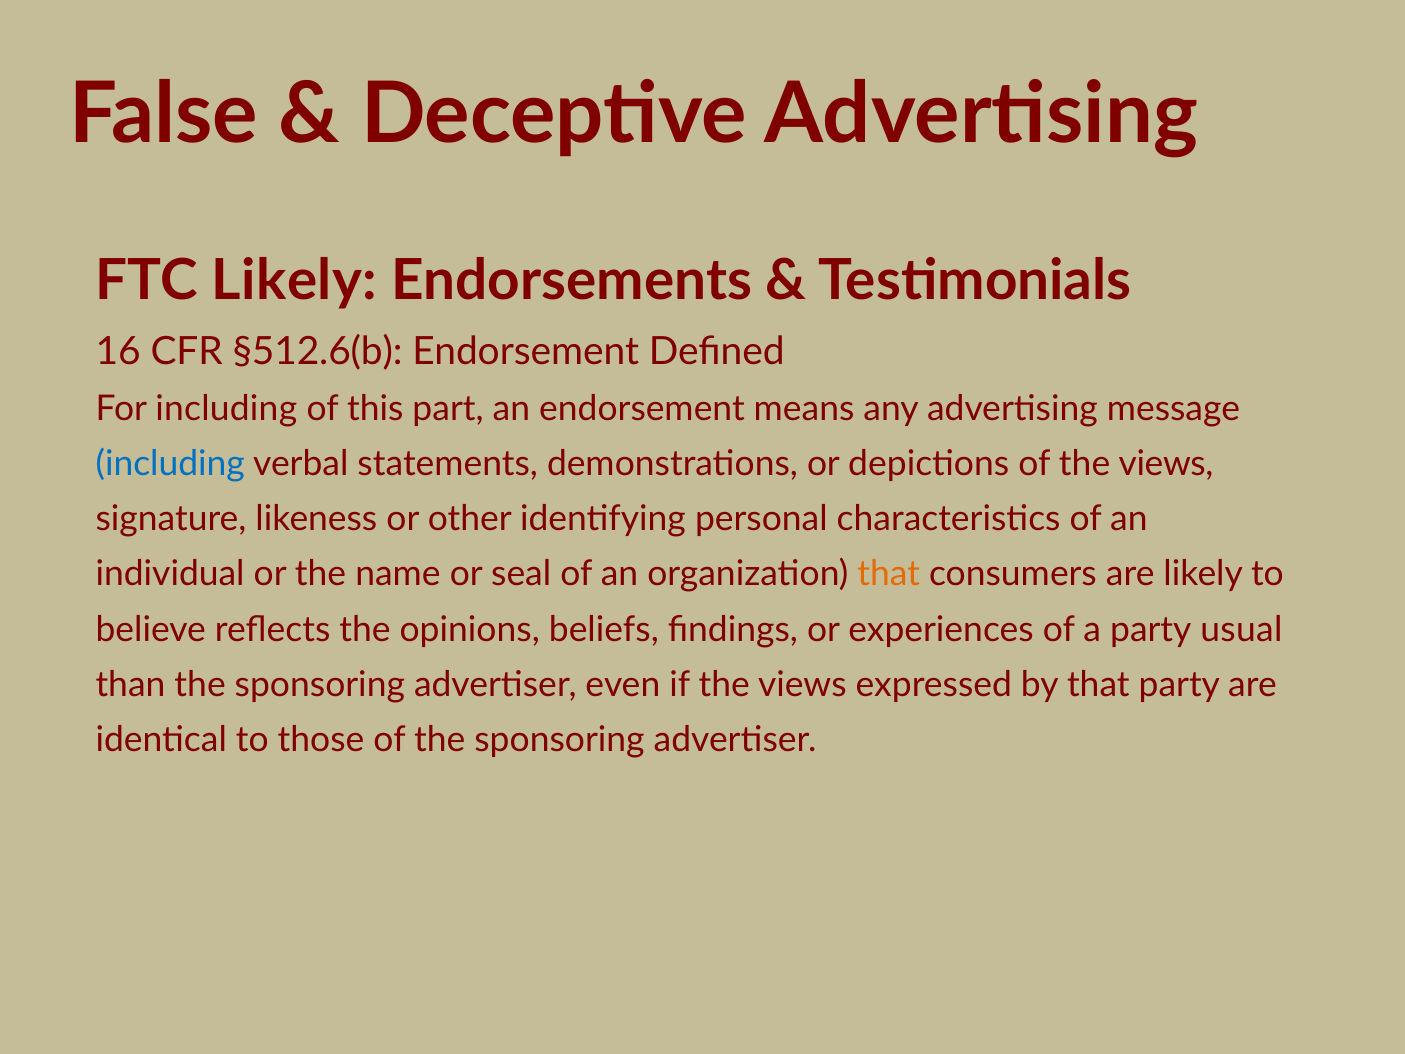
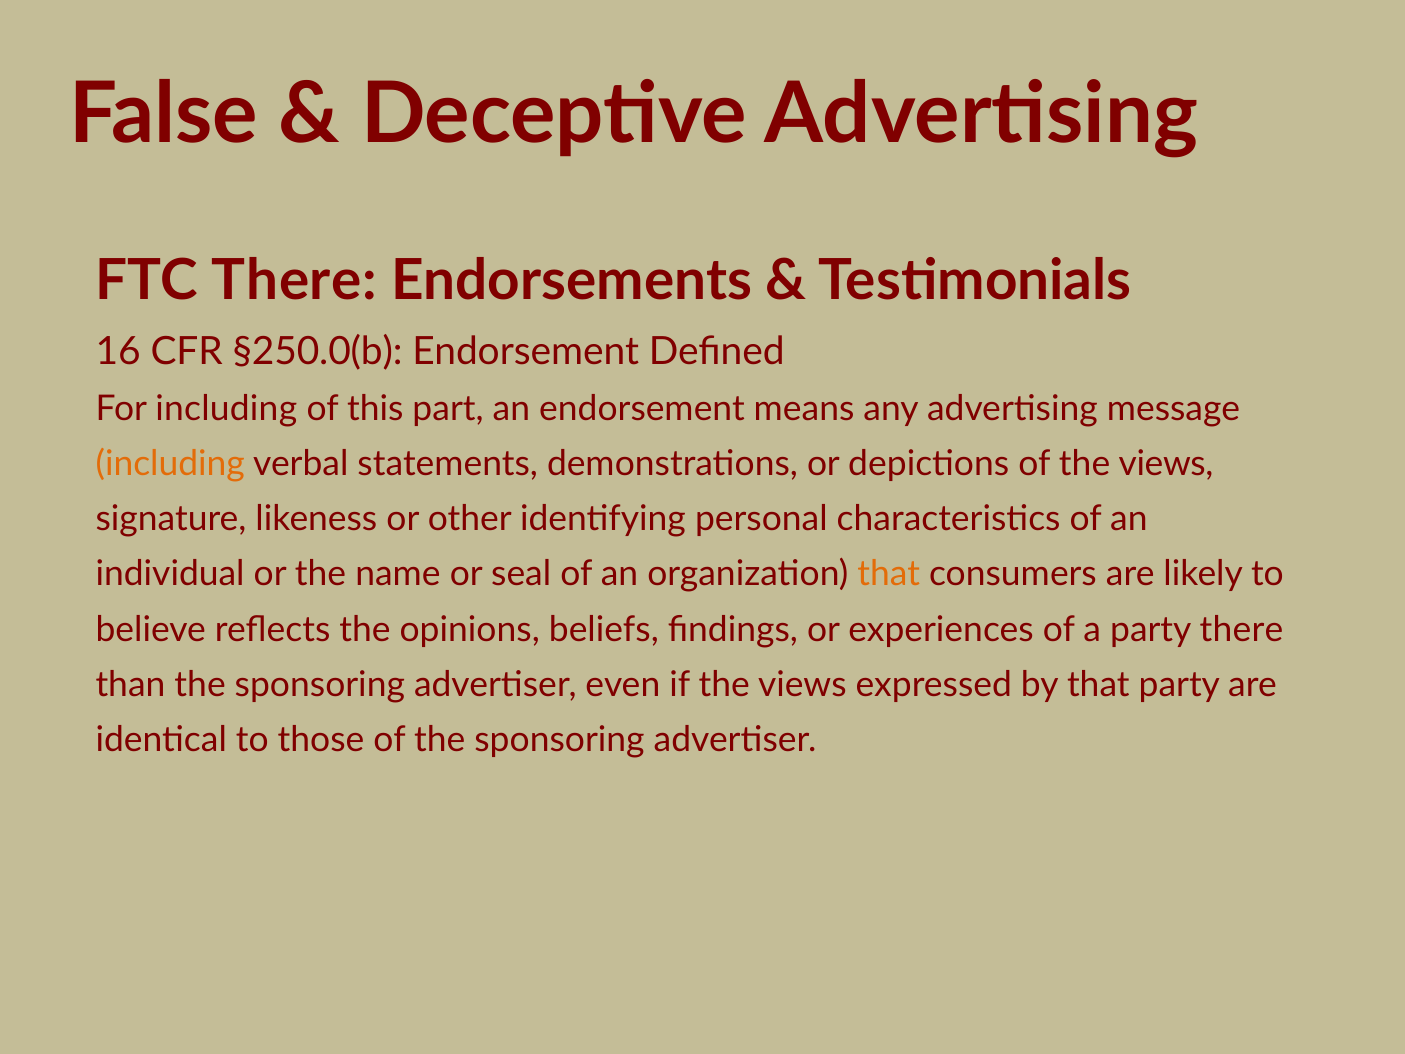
FTC Likely: Likely -> There (294, 281)
§512.6(b: §512.6(b -> §250.0(b (318, 352)
including colour: blue -> orange (170, 464)
party usual: usual -> there (1242, 630)
